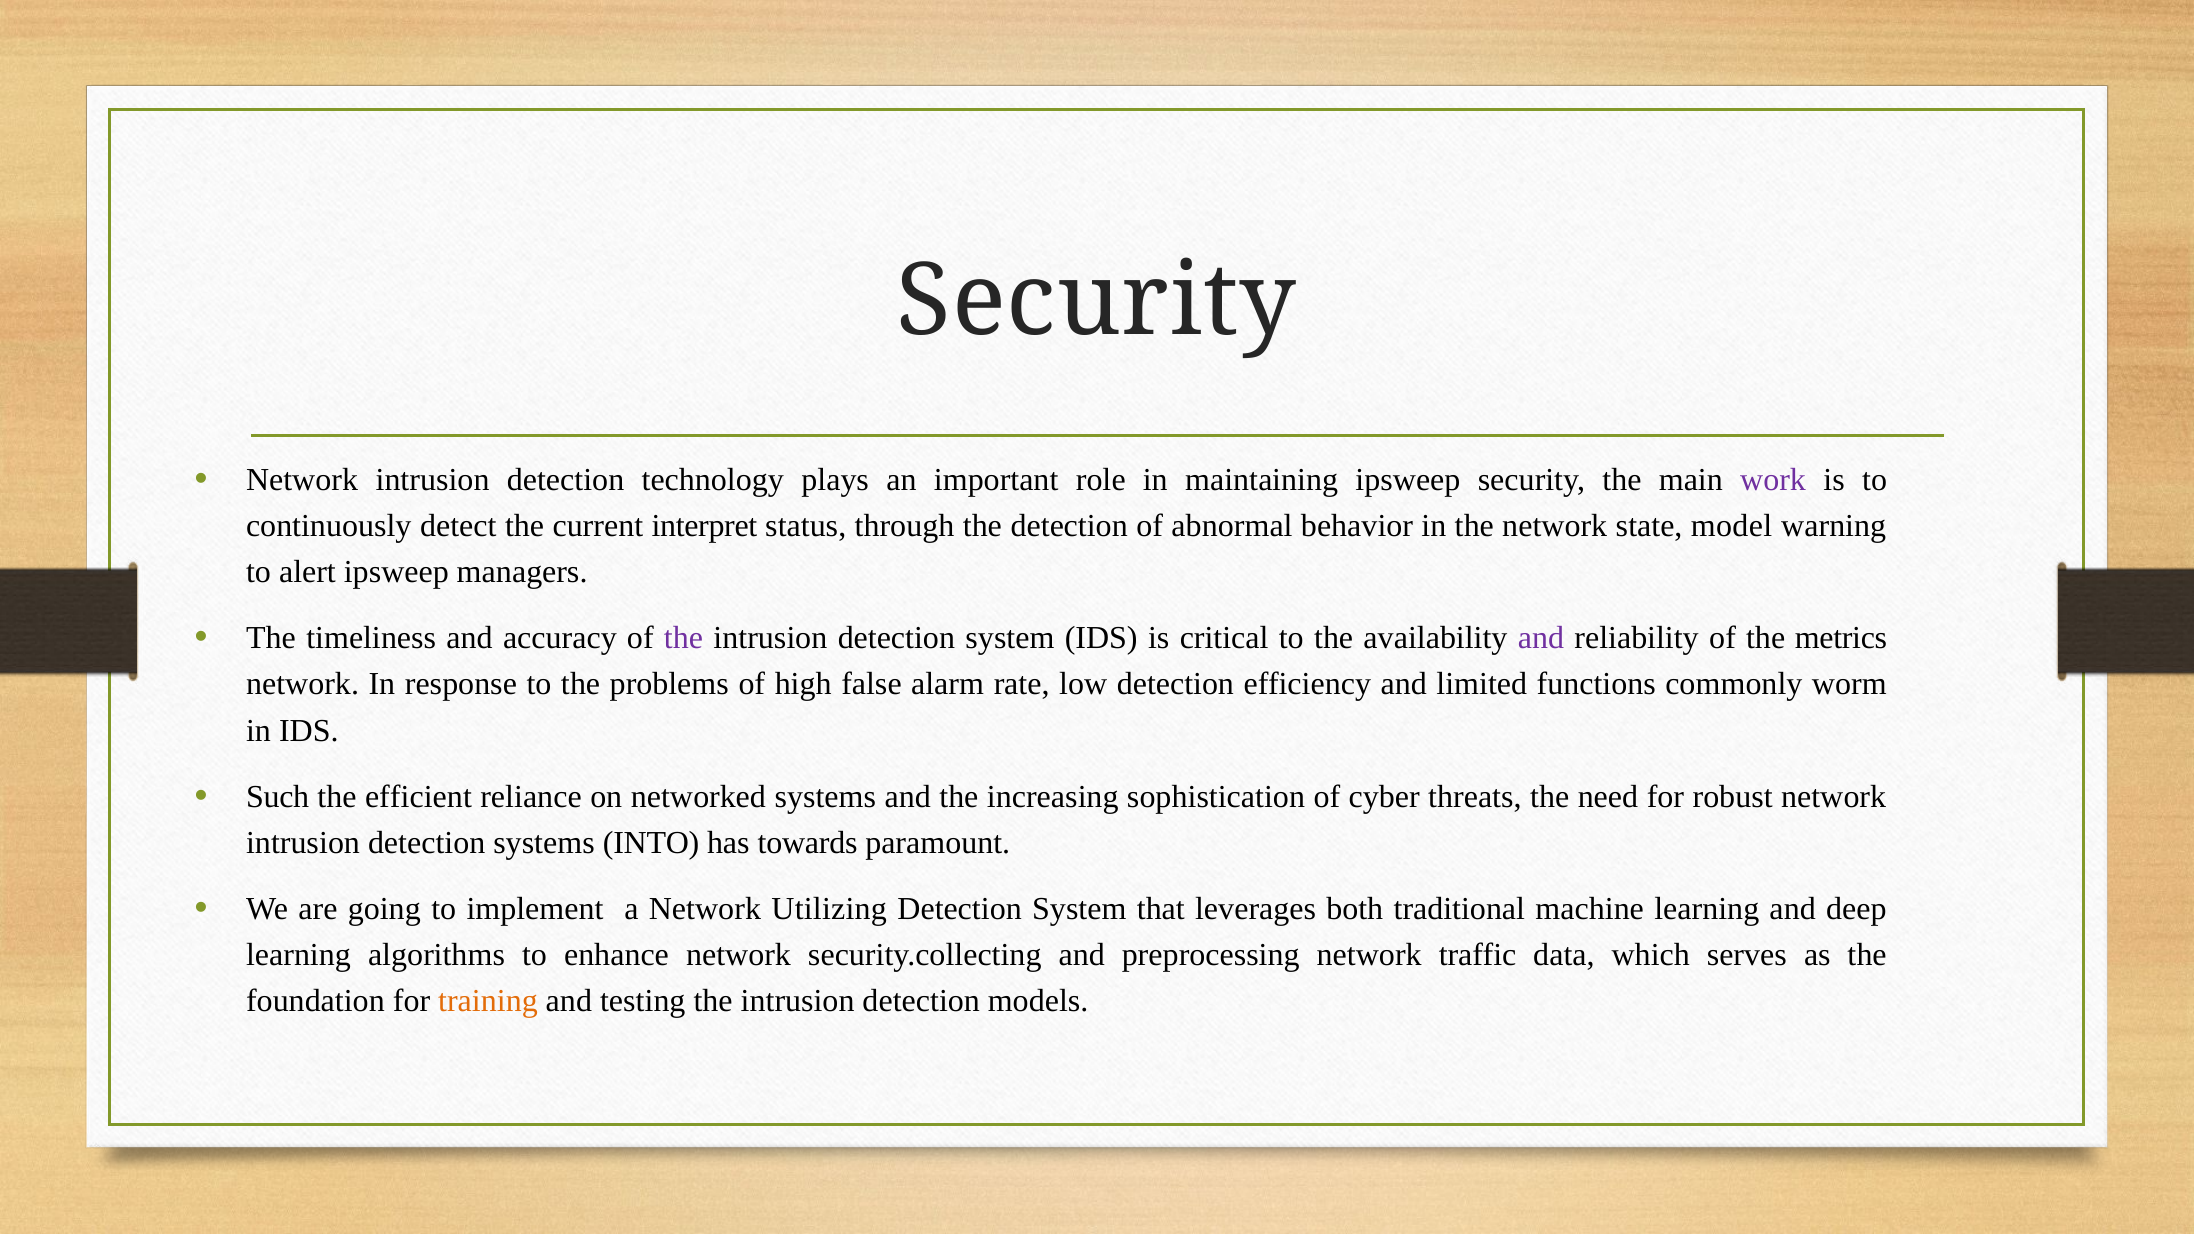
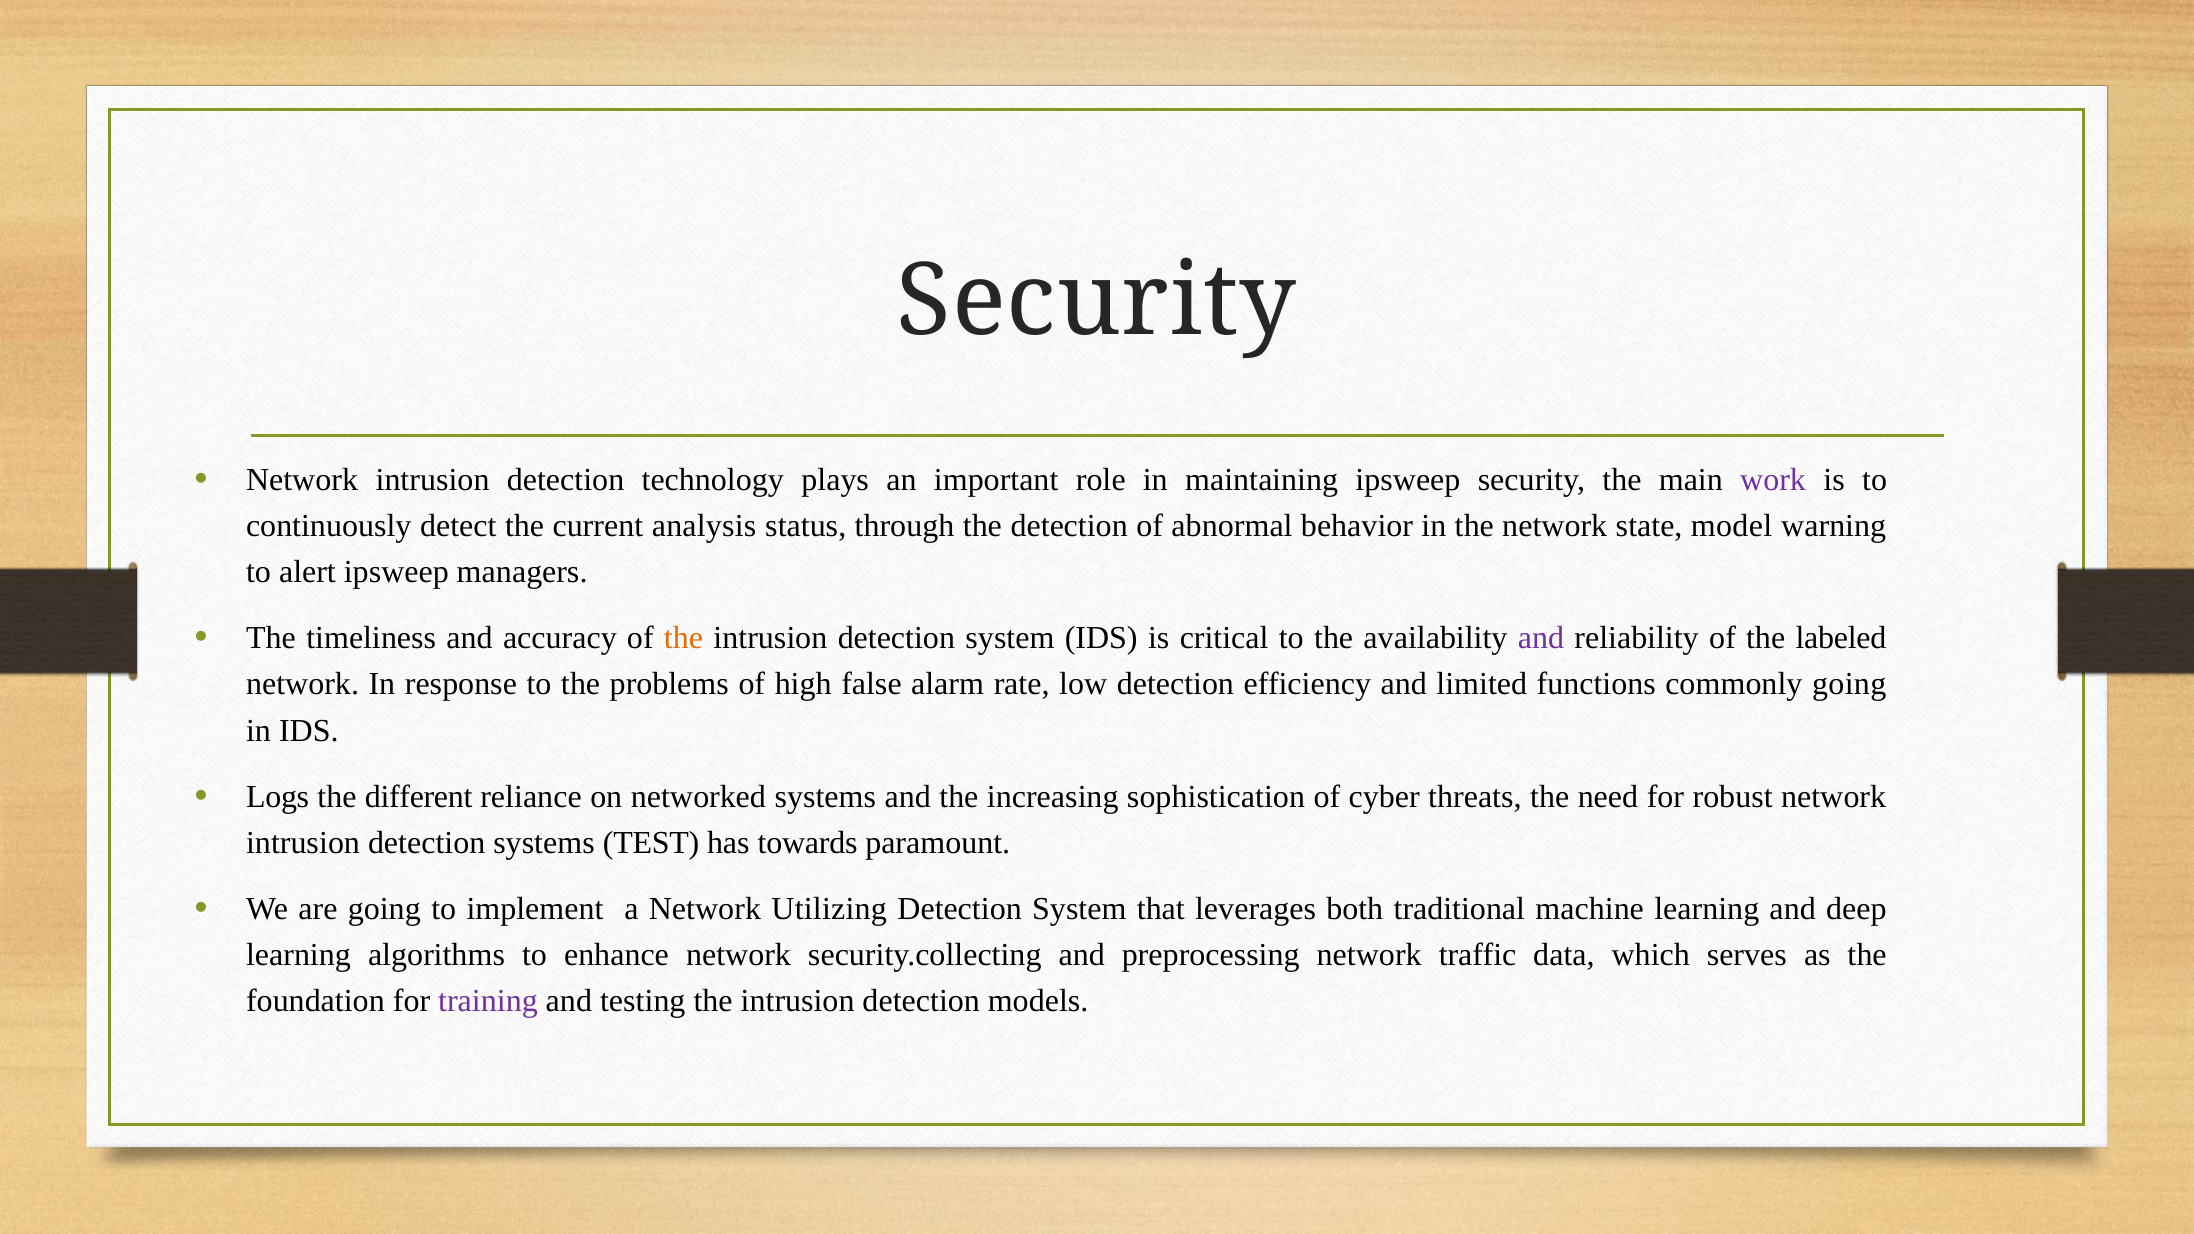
interpret: interpret -> analysis (704, 526)
the colour: purple -> orange (684, 638)
metrics: metrics -> labeled (1841, 638)
commonly worm: worm -> going (1849, 684)
Such: Such -> Logs (278, 797)
efficient: efficient -> different (419, 797)
INTO: INTO -> TEST (651, 843)
training colour: orange -> purple (488, 1001)
